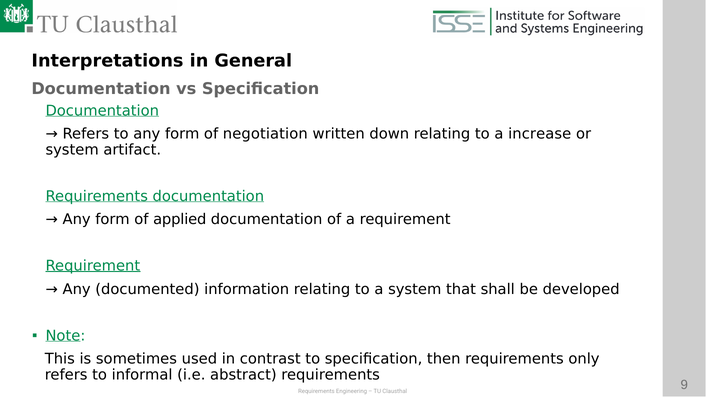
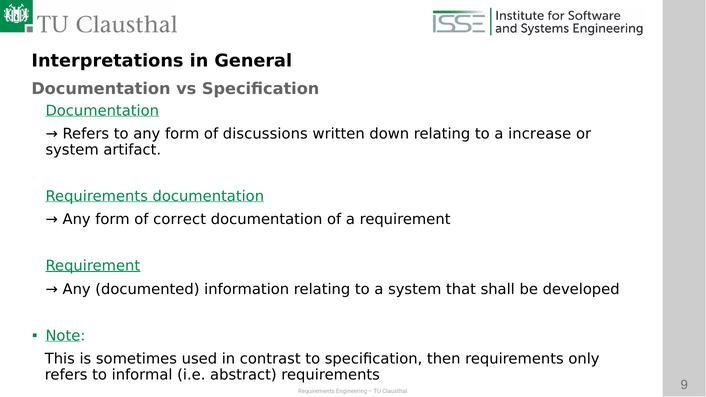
negotiation: negotiation -> discussions (265, 134)
applied: applied -> correct (180, 220)
